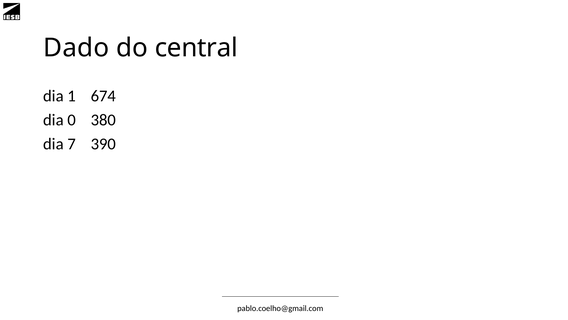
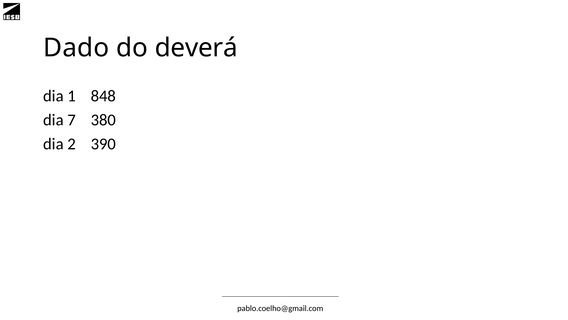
central: central -> deverá (196, 48)
674: 674 -> 848 (103, 96)
0: 0 -> 7 (72, 120)
7: 7 -> 2 (72, 144)
